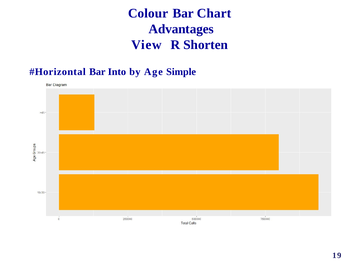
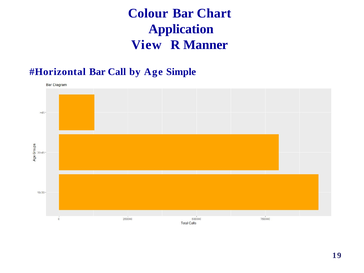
Advantages: Advantages -> Application (181, 29)
Shorten: Shorten -> Manner (206, 45)
Into: Into -> Call (117, 72)
